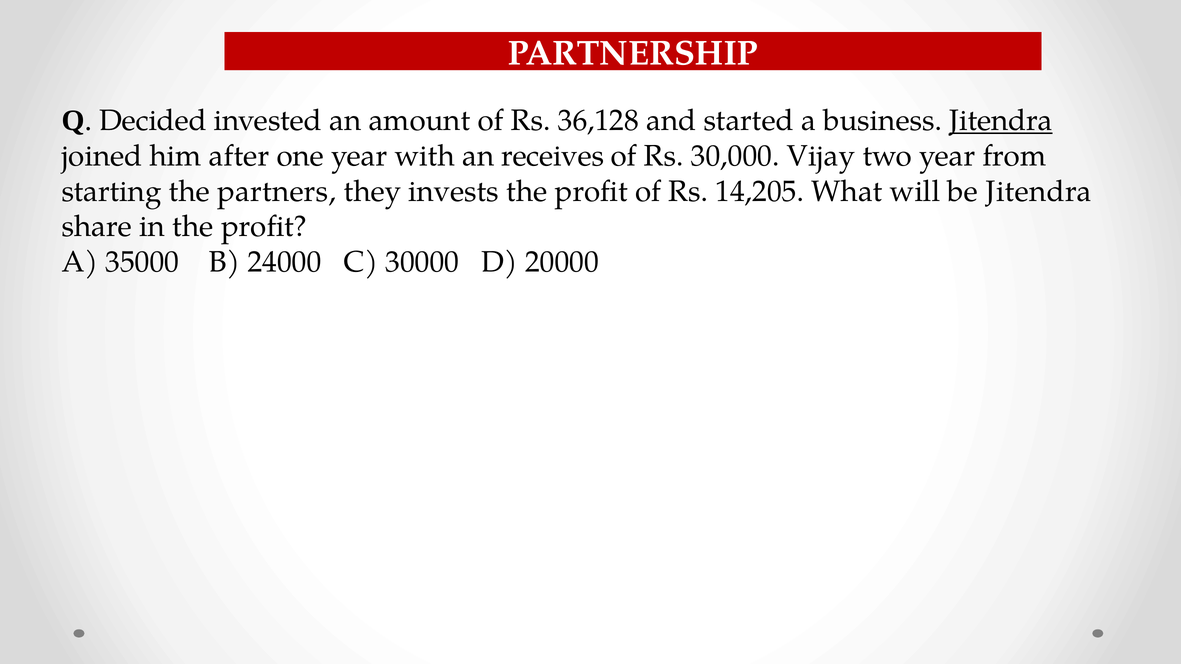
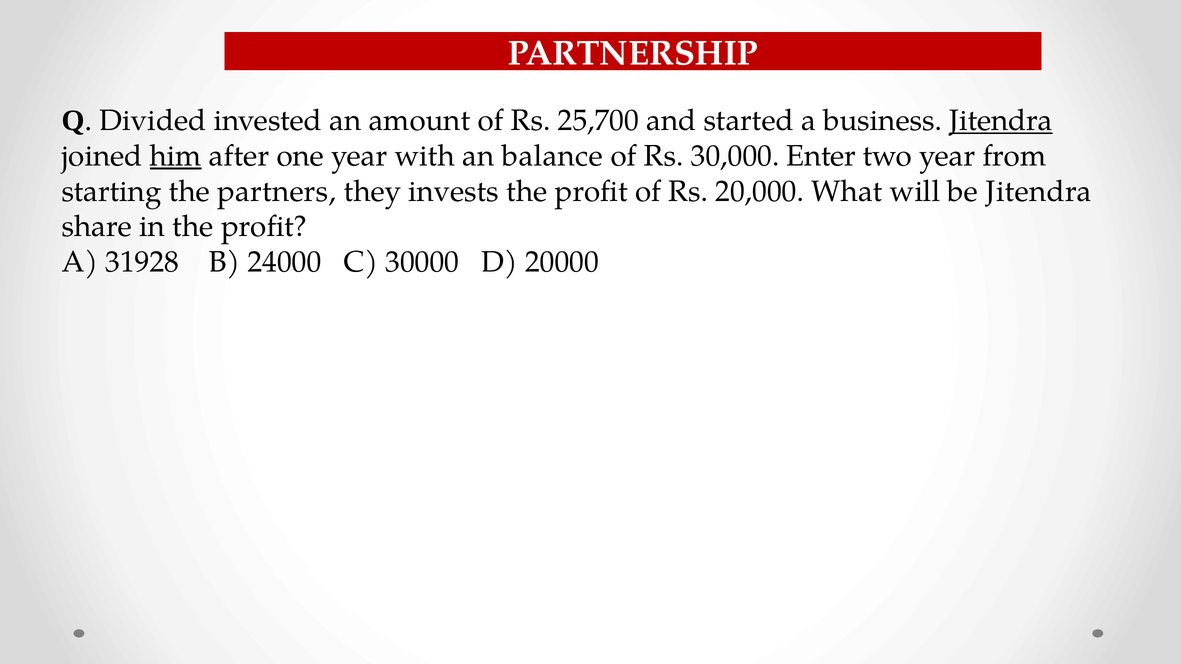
Decided: Decided -> Divided (153, 120)
36,128: 36,128 -> 25,700 (598, 120)
him underline: none -> present (176, 156)
receives: receives -> balance (552, 156)
Vijay: Vijay -> Enter (821, 156)
14,205: 14,205 -> 20,000 (760, 191)
35000: 35000 -> 31928 (142, 262)
